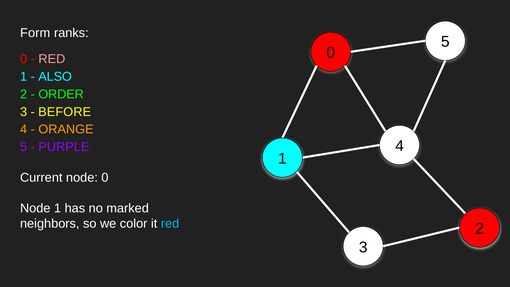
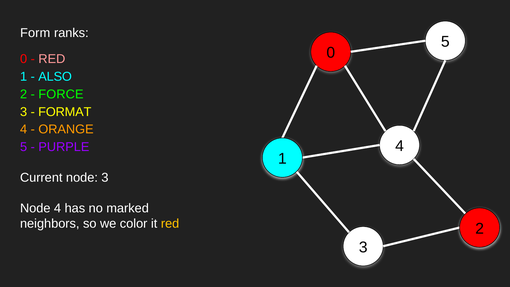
ORDER: ORDER -> FORCE (61, 94)
BEFORE: BEFORE -> FORMAT (65, 112)
node 0: 0 -> 3 (105, 178)
Node 1: 1 -> 4 (58, 208)
red colour: light blue -> yellow (170, 223)
